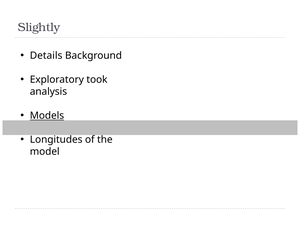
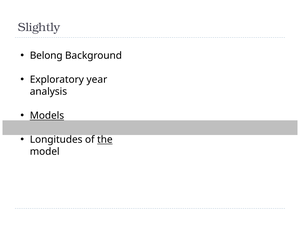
Details: Details -> Belong (46, 56)
took: took -> year (97, 80)
the underline: none -> present (105, 140)
